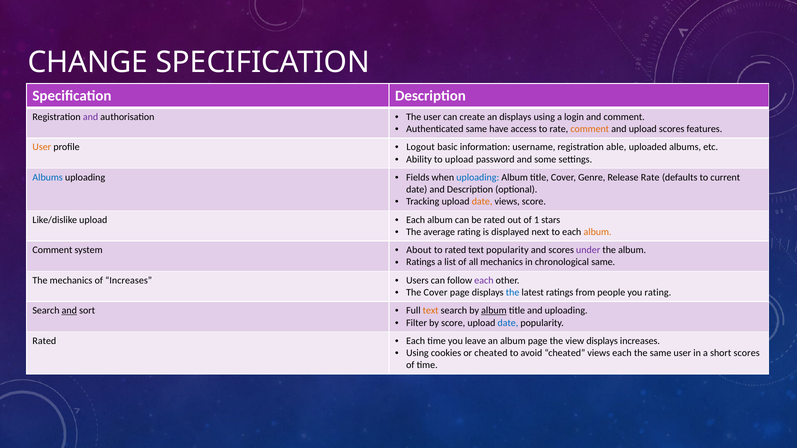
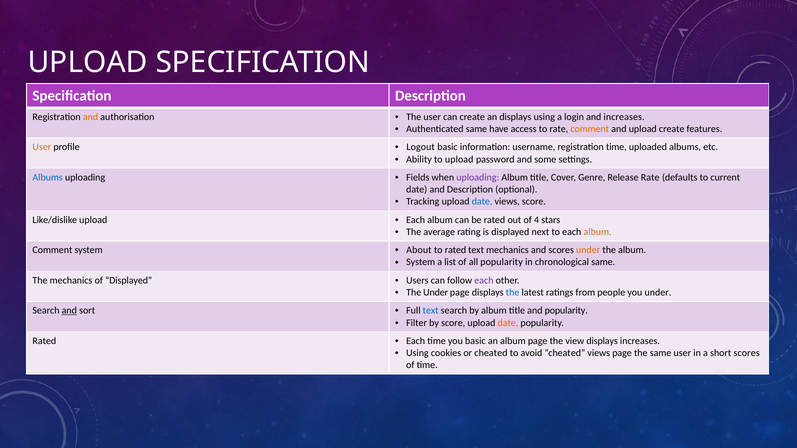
CHANGE: CHANGE -> UPLOAD (88, 62)
and colour: purple -> orange (91, 117)
and comment: comment -> increases (624, 117)
upload scores: scores -> create (672, 129)
registration able: able -> time (616, 147)
uploading colour: blue -> purple (478, 178)
date colour: orange -> blue (482, 202)
1: 1 -> 4 (537, 220)
text popularity: popularity -> mechanics (507, 250)
under colour: purple -> orange (588, 250)
Ratings: Ratings -> System (421, 262)
all mechanics: mechanics -> popularity (502, 262)
of Increases: Increases -> Displayed (129, 281)
The Cover: Cover -> Under (436, 293)
you rating: rating -> under (658, 293)
text colour: orange -> blue (431, 311)
album underline: present -> none (494, 311)
and uploading: uploading -> popularity (566, 311)
date colour: blue -> orange (508, 323)
you leave: leave -> basic (475, 341)
views each: each -> page (622, 353)
